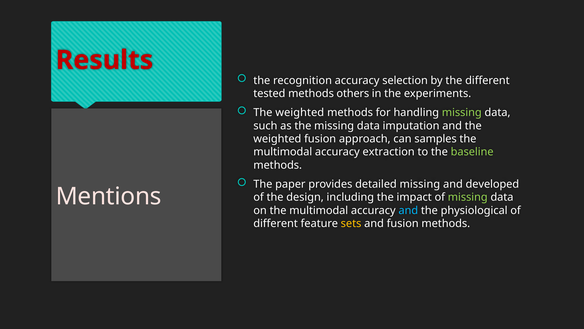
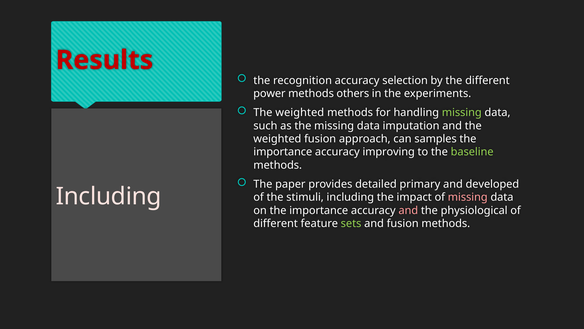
tested: tested -> power (269, 93)
multimodal: multimodal -> importance (283, 152)
extraction: extraction -> improving (389, 152)
detailed missing: missing -> primary (420, 184)
Mentions: Mentions -> Including (109, 196)
design: design -> stimuli (305, 197)
missing colour: light green -> pink (468, 197)
on the multimodal: multimodal -> importance (319, 210)
and colour: light blue -> pink (408, 210)
sets colour: yellow -> light green (351, 223)
